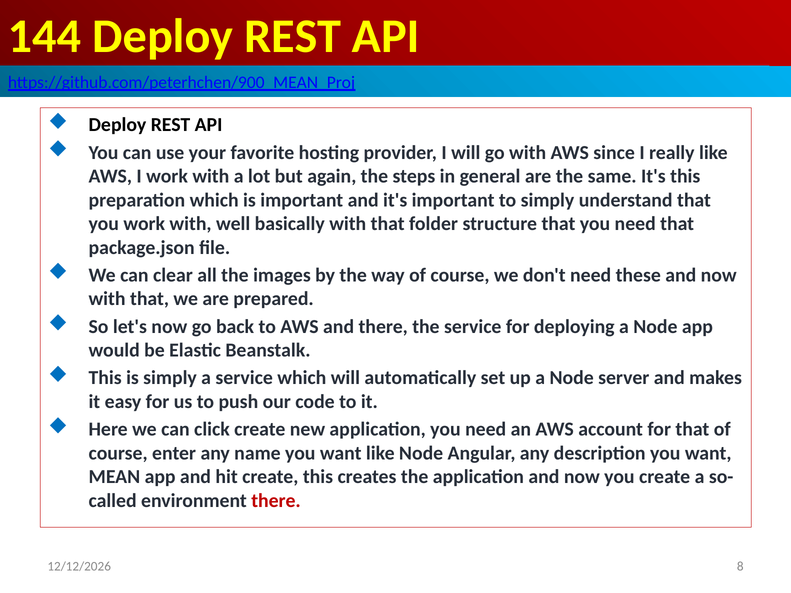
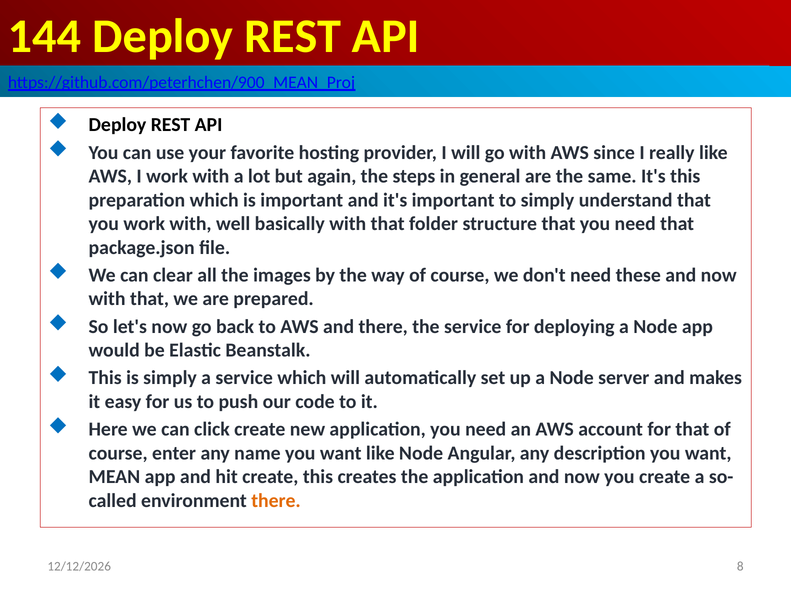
there colour: red -> orange (276, 501)
